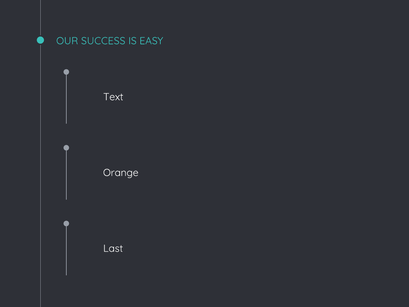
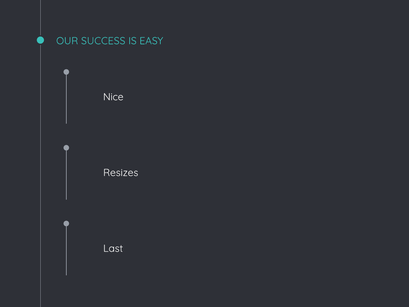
Text: Text -> Nice (113, 97)
Orange: Orange -> Resizes (121, 173)
